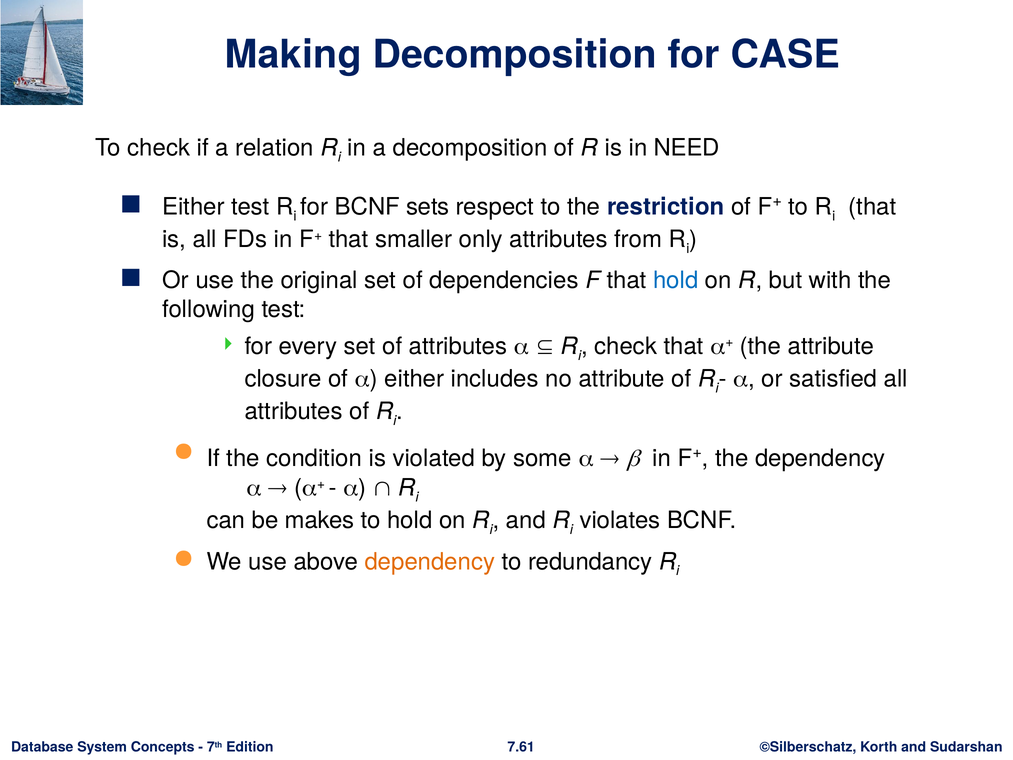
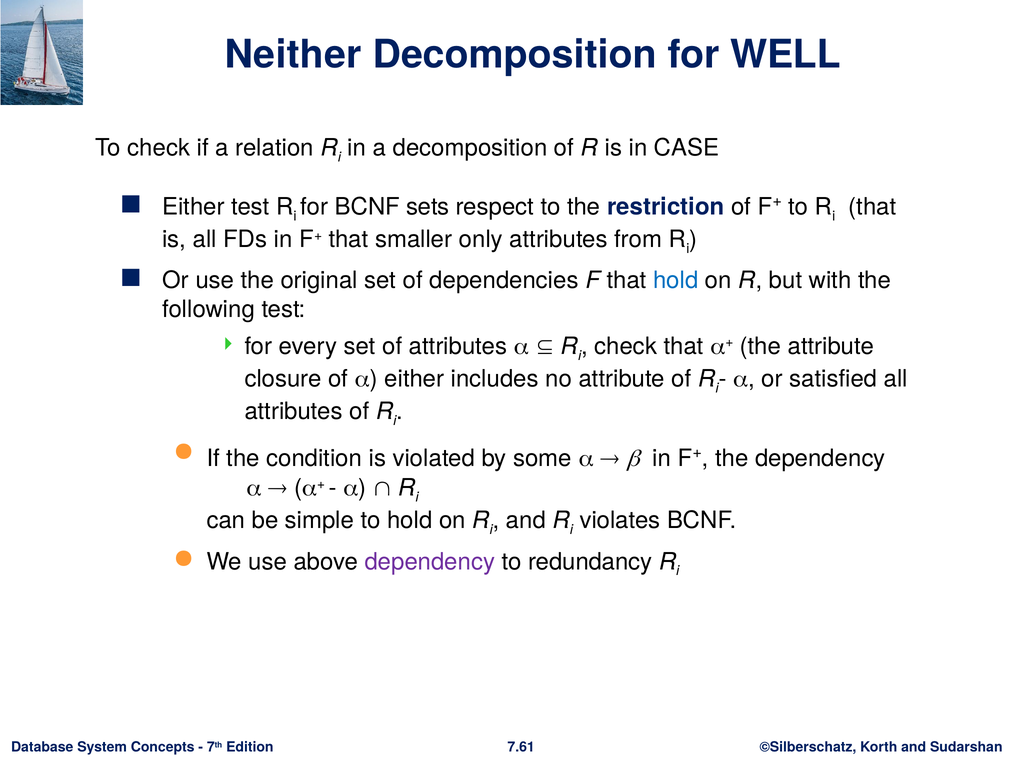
Making: Making -> Neither (293, 55)
CASE: CASE -> WELL (785, 55)
NEED: NEED -> CASE (687, 148)
makes: makes -> simple (320, 520)
dependency colour: orange -> purple (430, 561)
